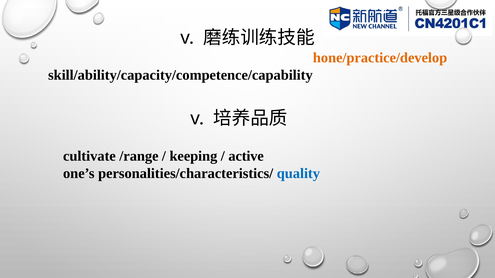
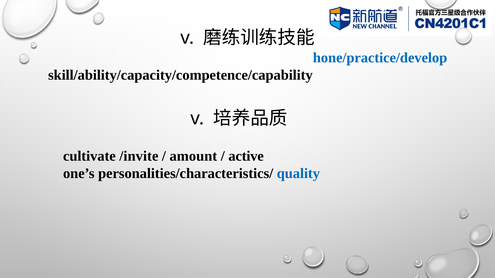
hone/practice/develop colour: orange -> blue (380, 58)
/range: /range -> /invite (139, 156)
keeping: keeping -> amount (193, 156)
